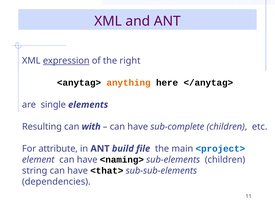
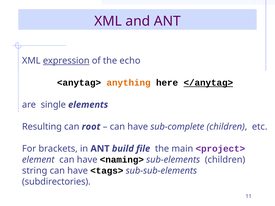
right: right -> echo (130, 61)
</anytag> underline: none -> present (208, 83)
with: with -> root (91, 127)
attribute: attribute -> brackets (58, 149)
<project> colour: blue -> purple (220, 149)
<that>: <that> -> <tags> (107, 171)
dependencies: dependencies -> subdirectories (56, 182)
